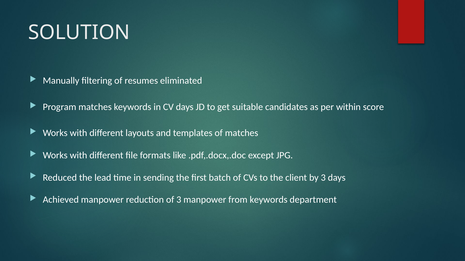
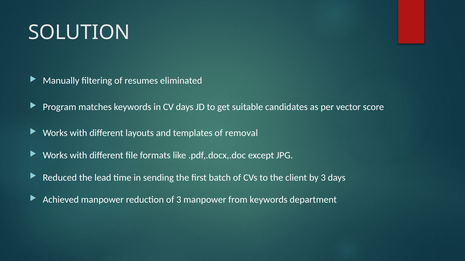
within: within -> vector (348, 107)
of matches: matches -> removal (242, 133)
